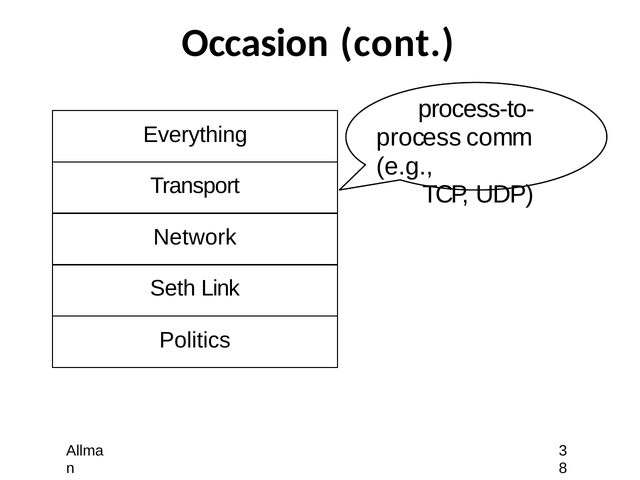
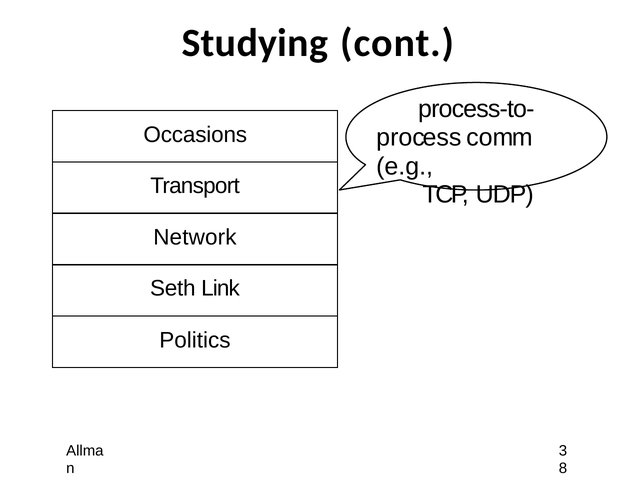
Occasion: Occasion -> Studying (255, 43)
Everything: Everything -> Occasions (195, 135)
